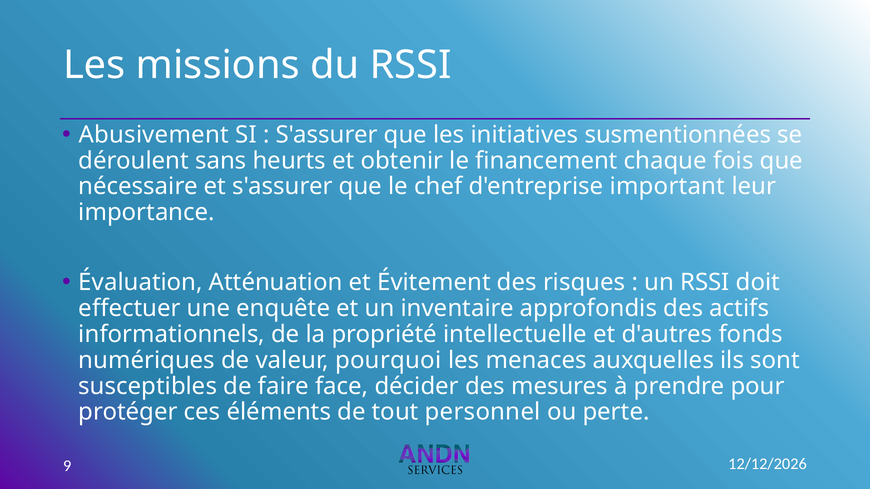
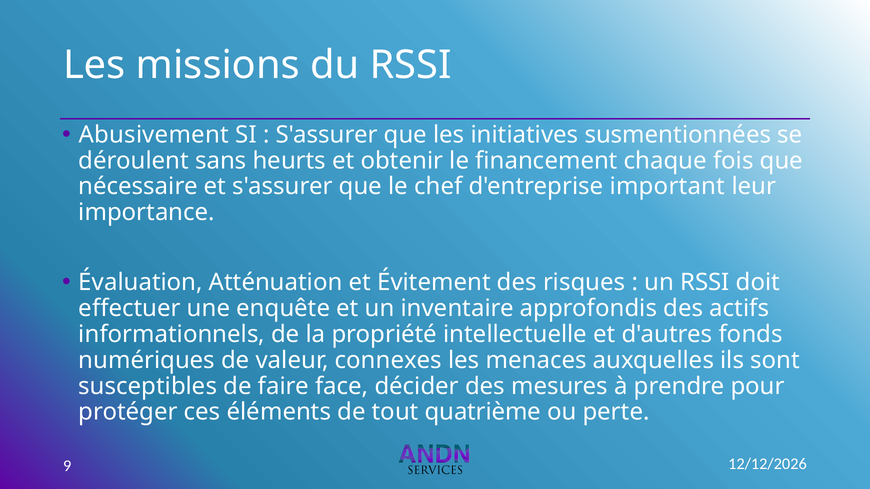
pourquoi: pourquoi -> connexes (388, 360)
personnel: personnel -> quatrième (483, 412)
